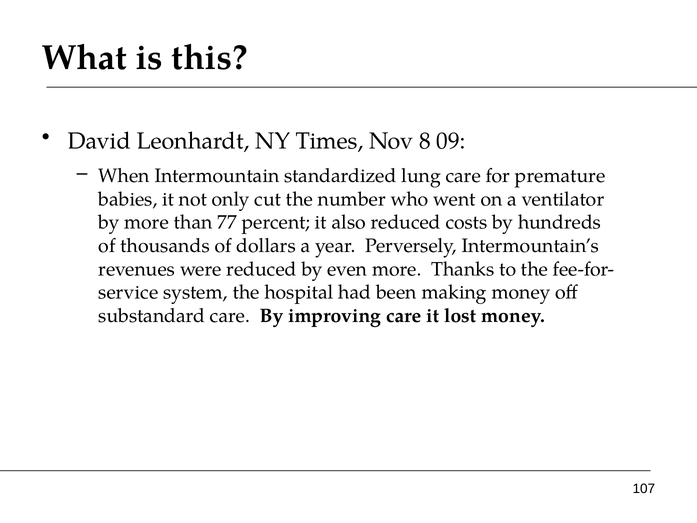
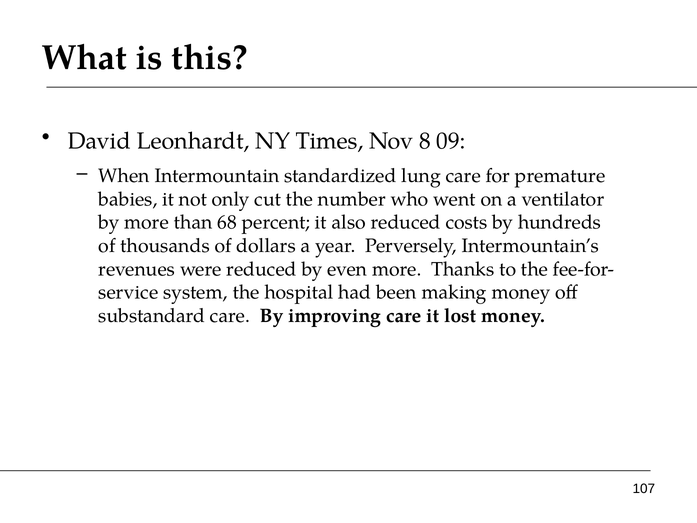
77: 77 -> 68 (227, 222)
